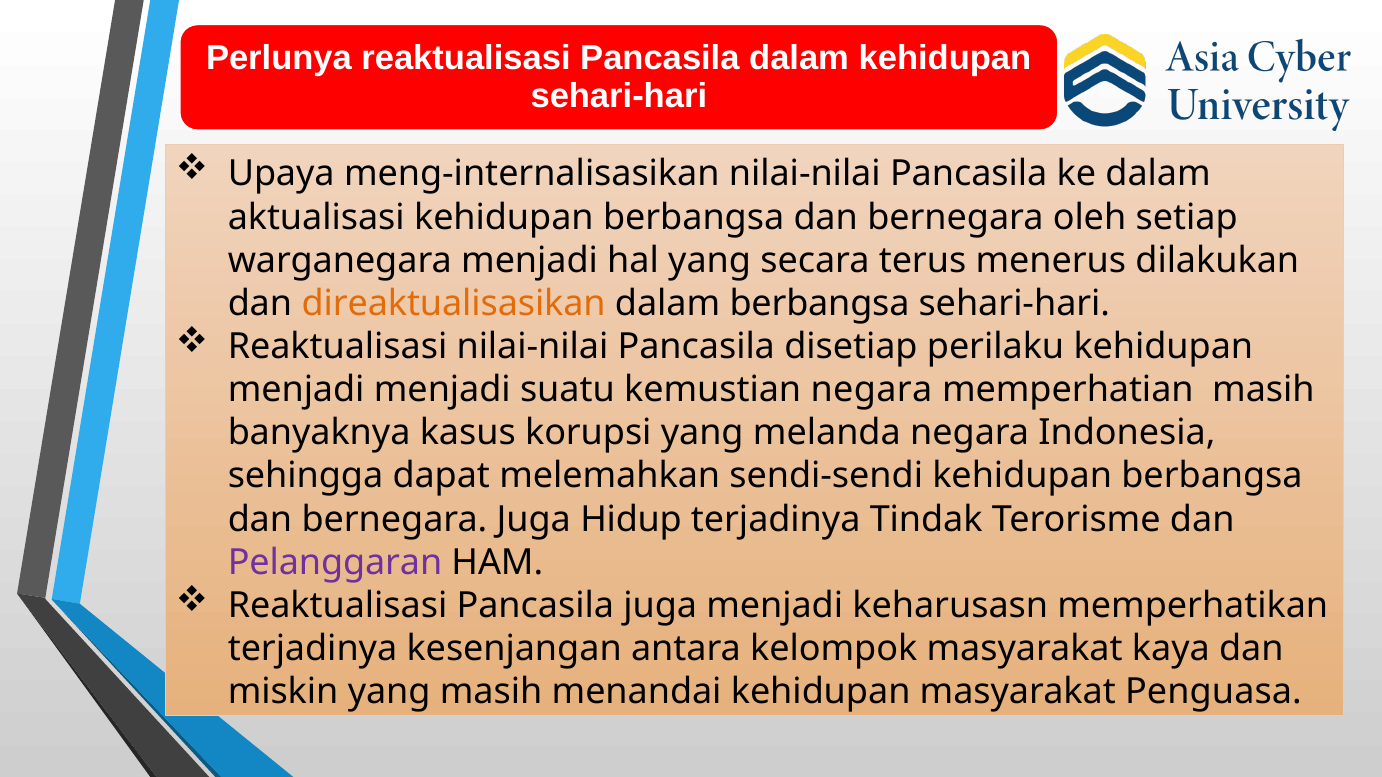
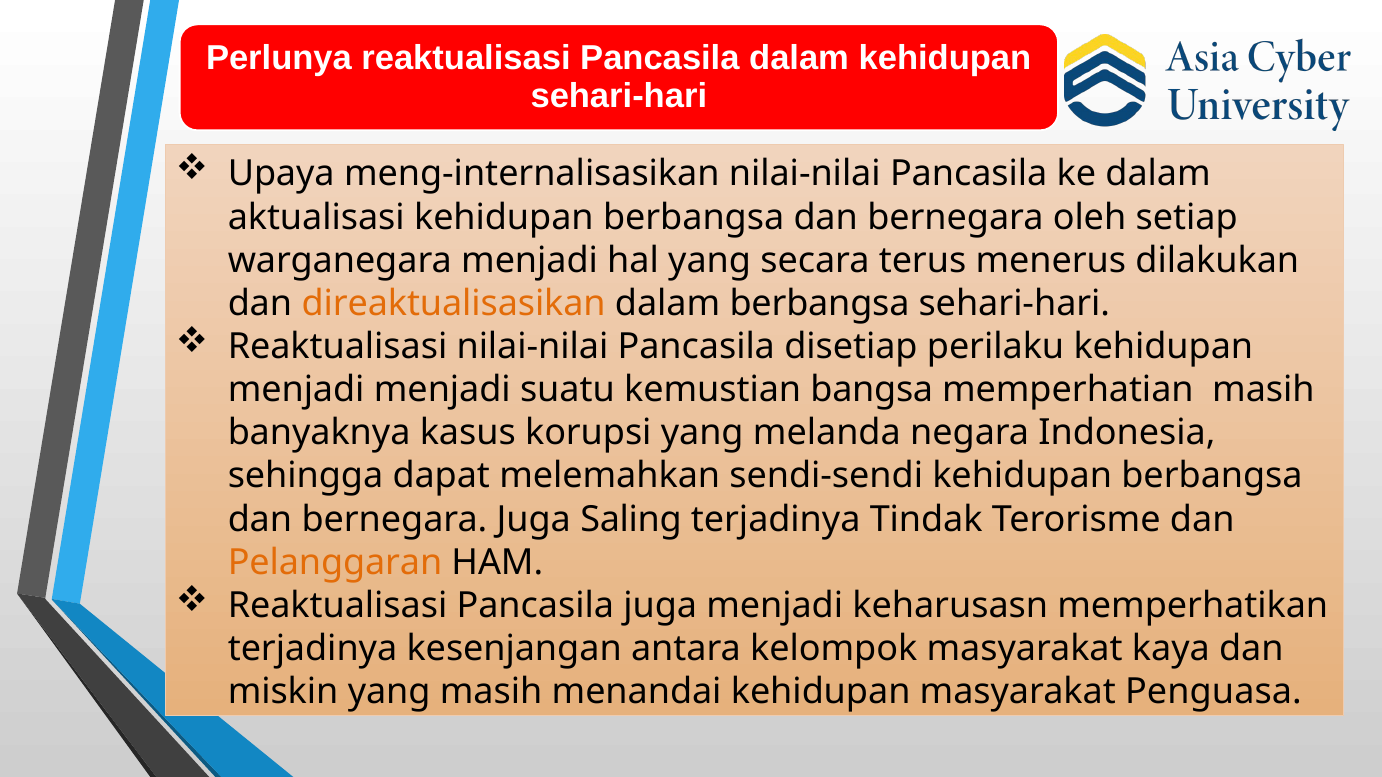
kemustian negara: negara -> bangsa (872, 390)
Hidup: Hidup -> Saling (631, 519)
Pelanggaran colour: purple -> orange (335, 563)
